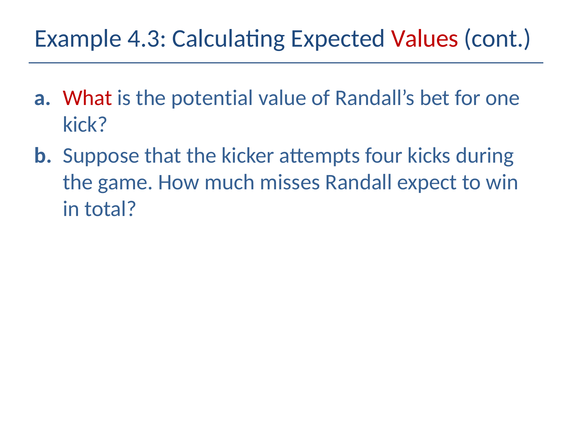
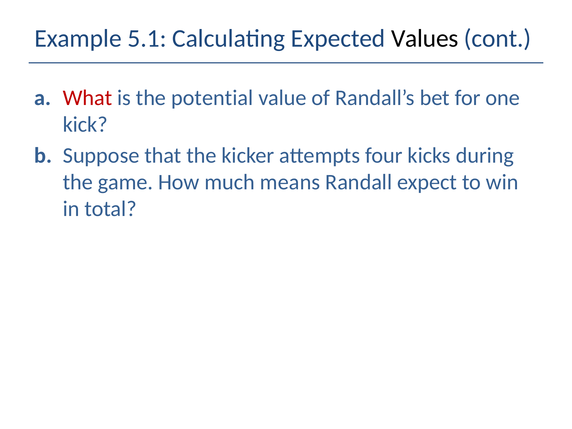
4.3: 4.3 -> 5.1 (147, 38)
Values colour: red -> black (425, 38)
misses: misses -> means (290, 182)
